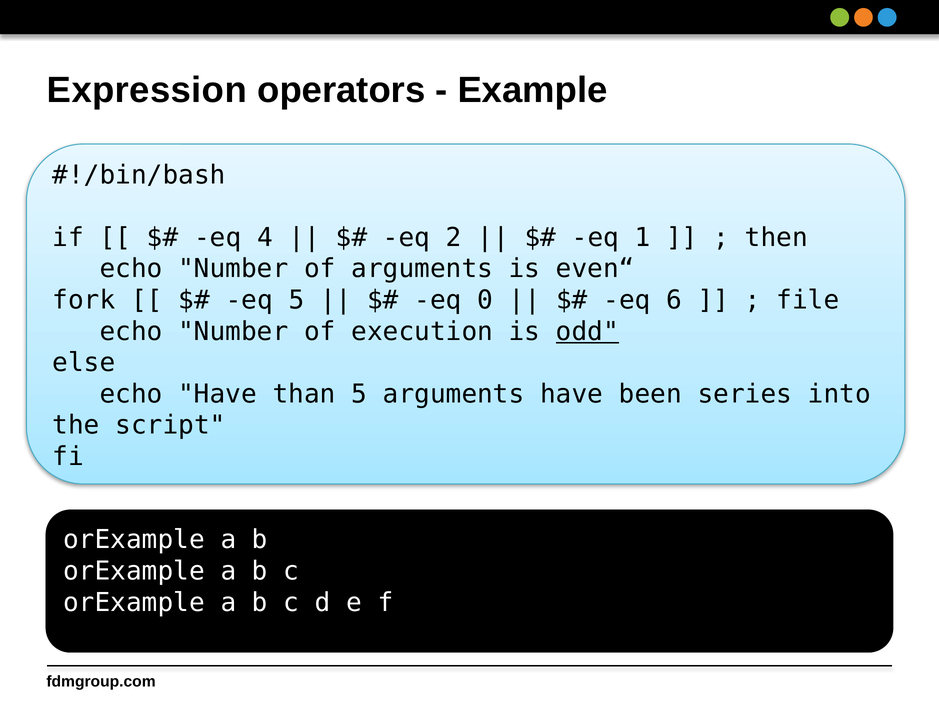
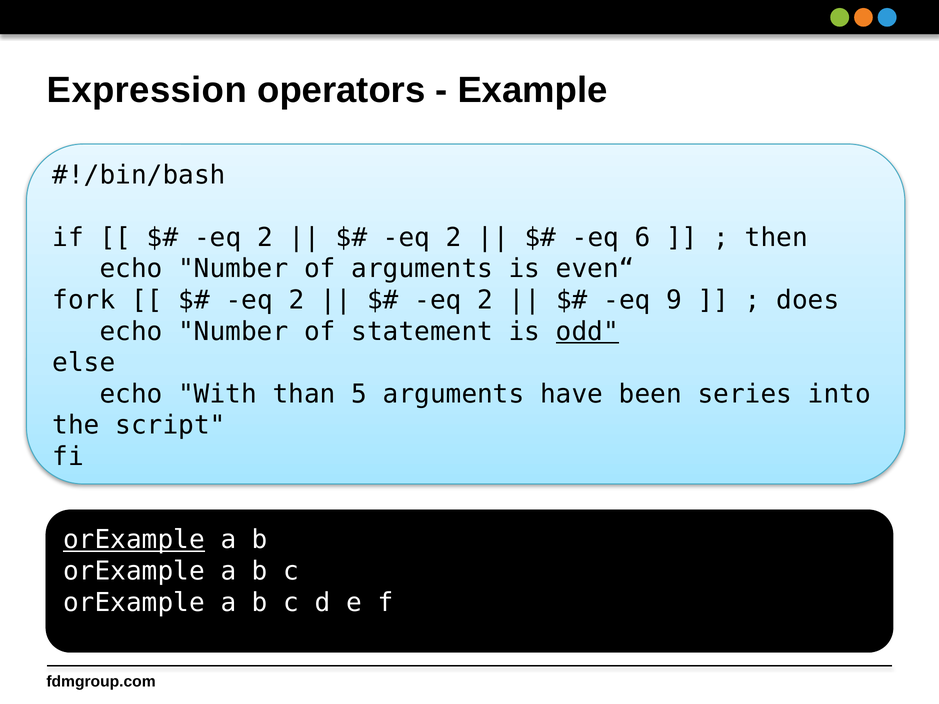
4: 4 -> 2 (265, 238)
1: 1 -> 6 (643, 238)
5: 5 -> 2 (296, 300)
0: 0 -> 2 (485, 300)
6: 6 -> 9 (674, 300)
file: file -> does (808, 300)
execution: execution -> statement (422, 332)
echo Have: Have -> With (217, 394)
orExample underline: none -> present (134, 540)
